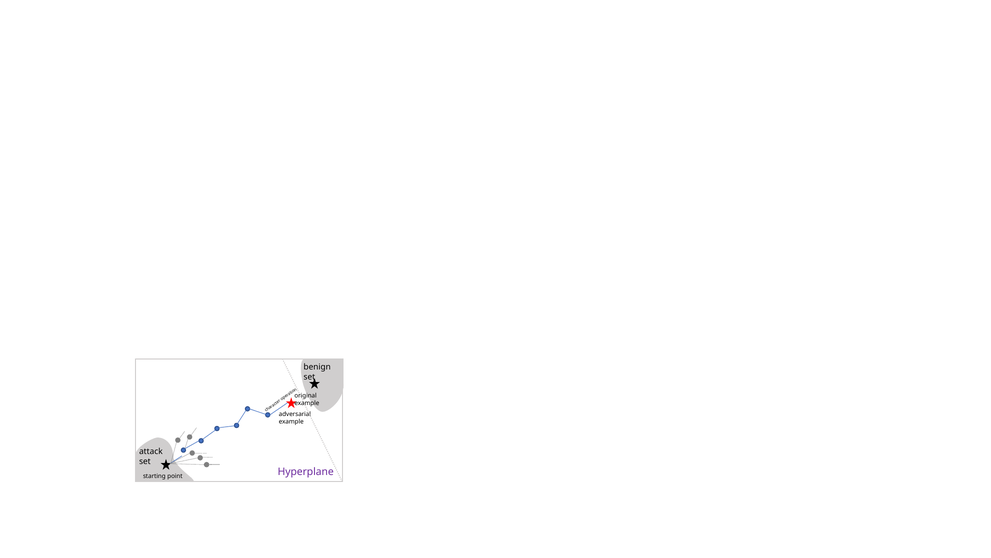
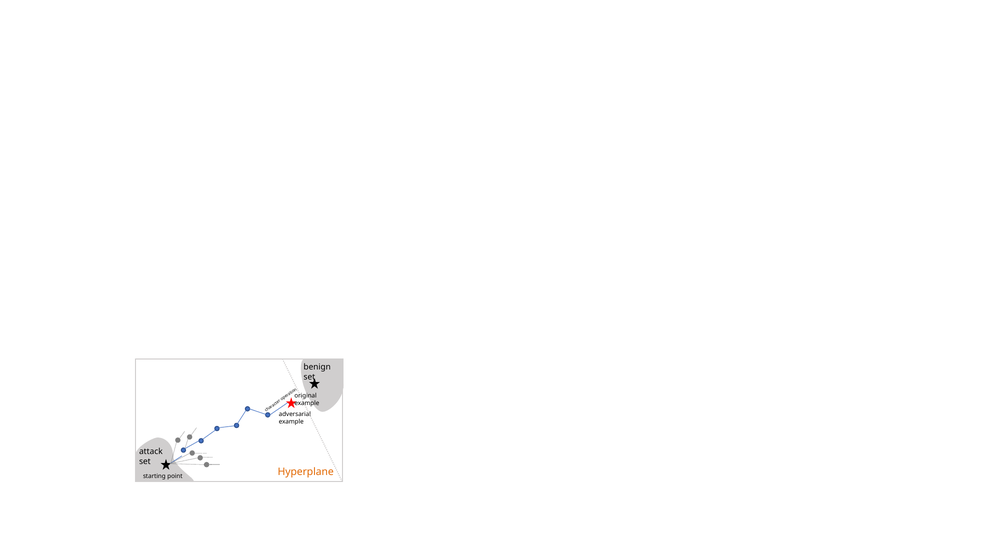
Hyperplane colour: purple -> orange (306, 471)
